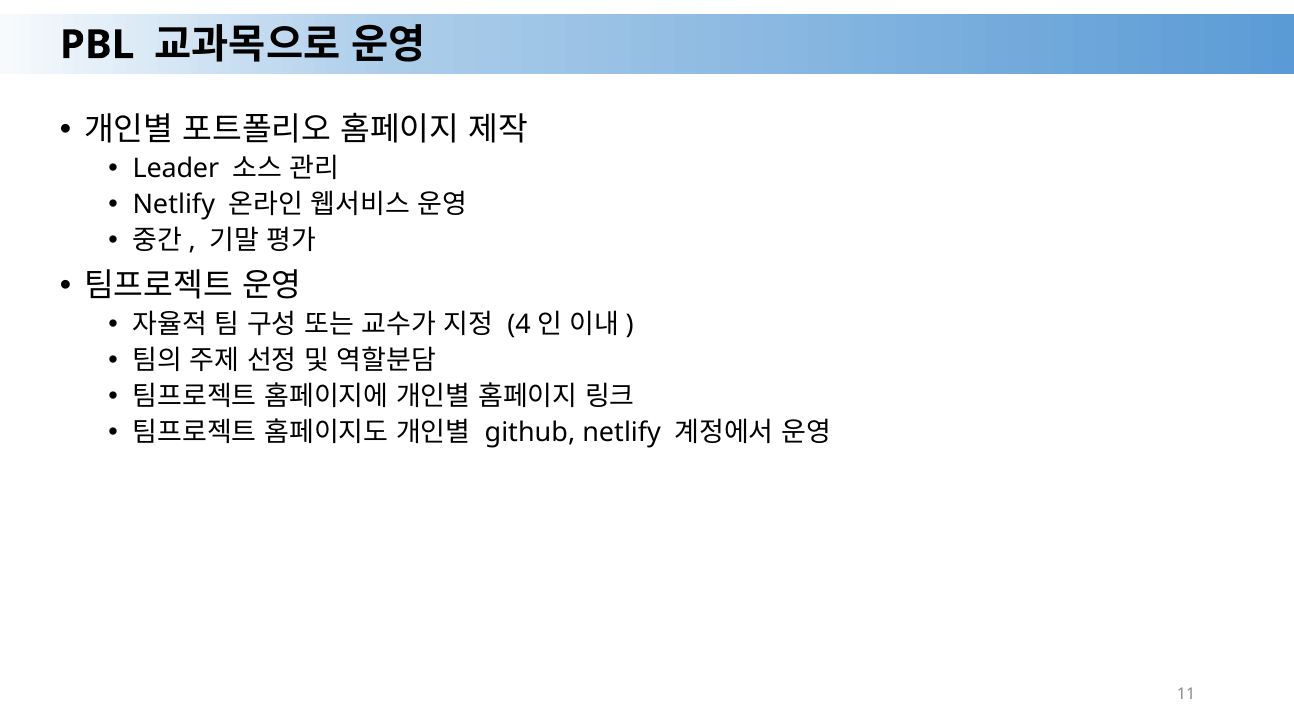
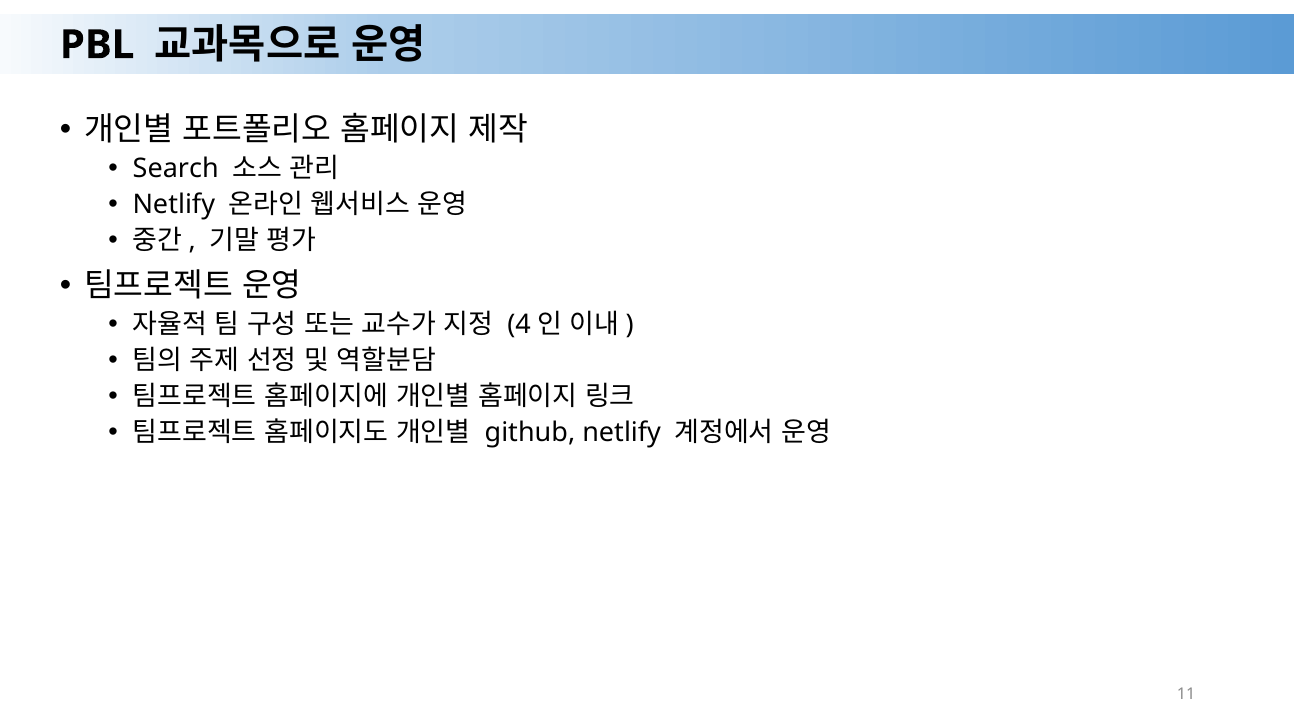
Leader: Leader -> Search (176, 169)
